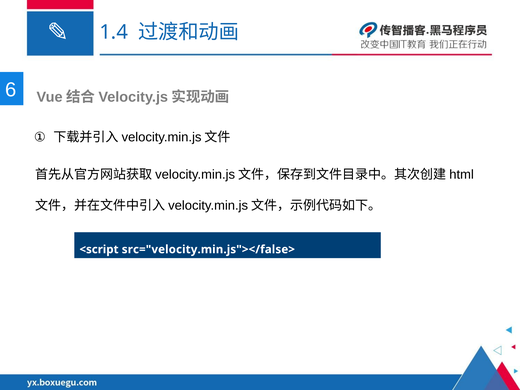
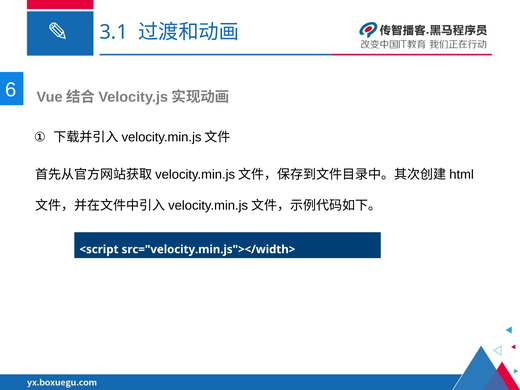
1.4: 1.4 -> 3.1 (114, 32)
src="velocity.min.js"></false>: src="velocity.min.js"></false> -> src="velocity.min.js"></width> (208, 249)
